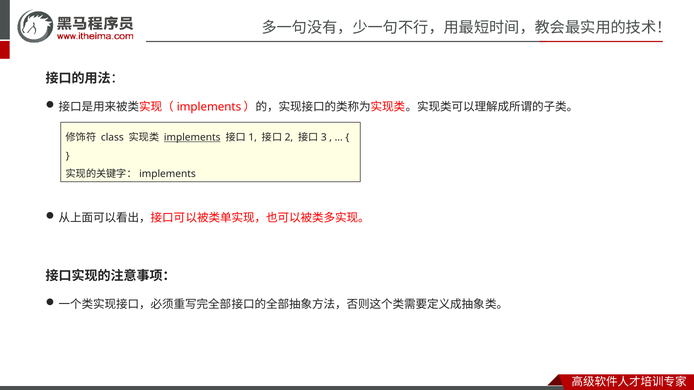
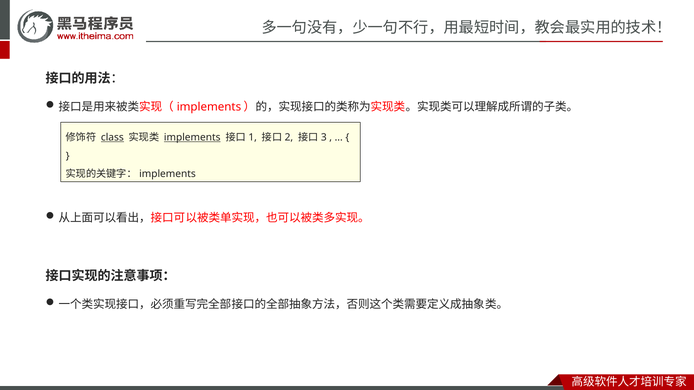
class underline: none -> present (112, 138)
